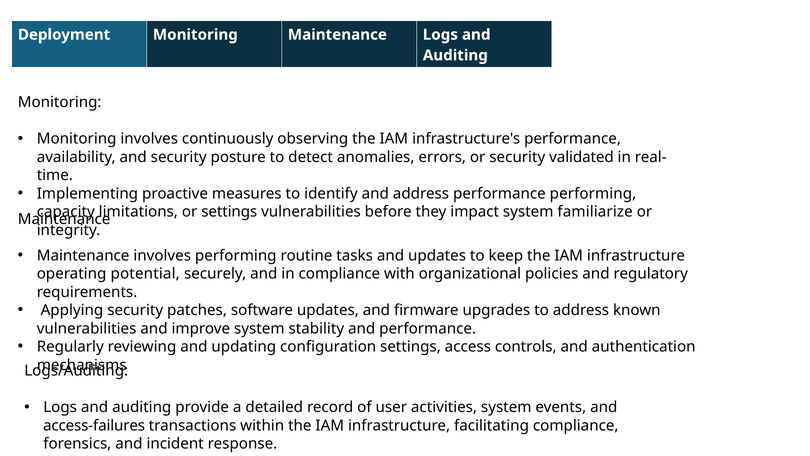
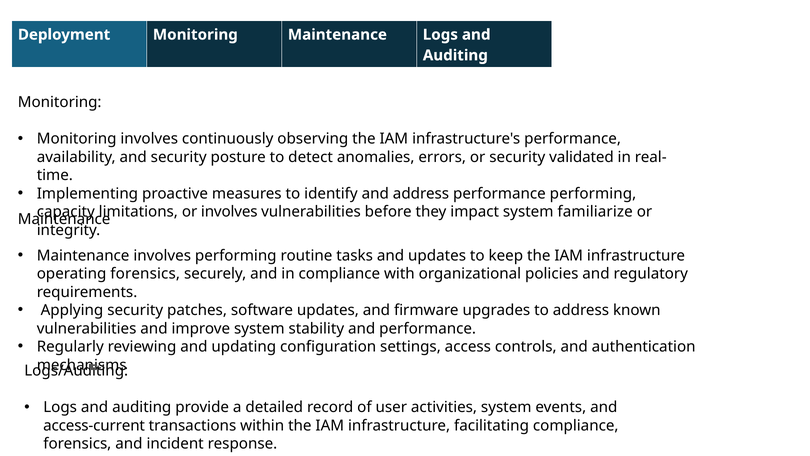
or settings: settings -> involves (229, 212)
operating potential: potential -> forensics (145, 274)
access-failures: access-failures -> access-current (94, 425)
